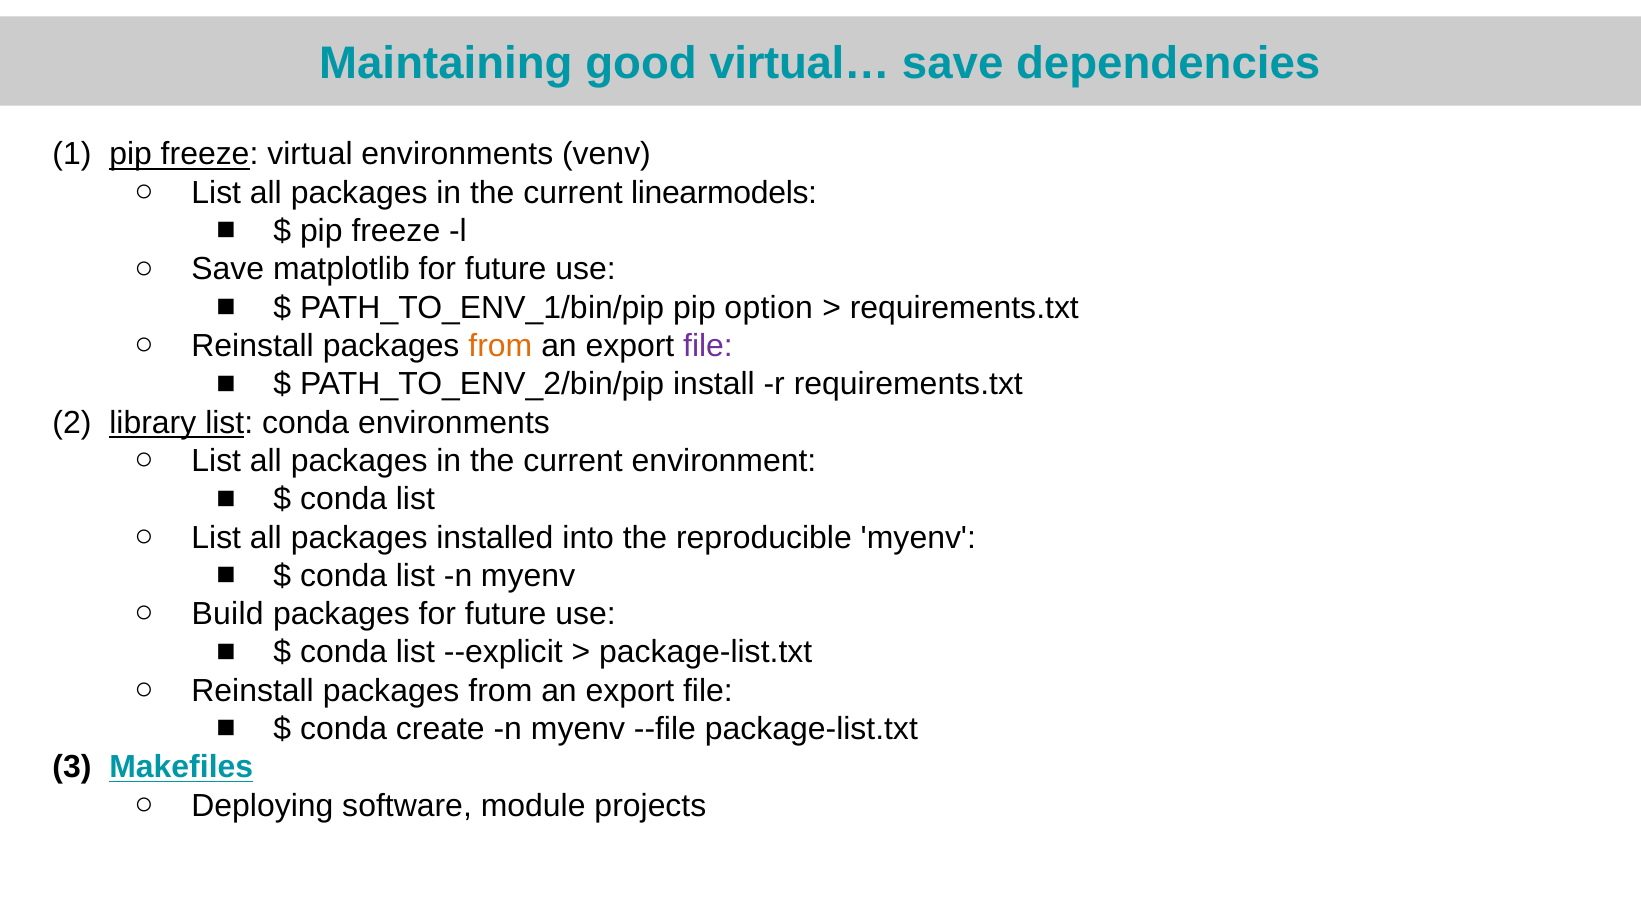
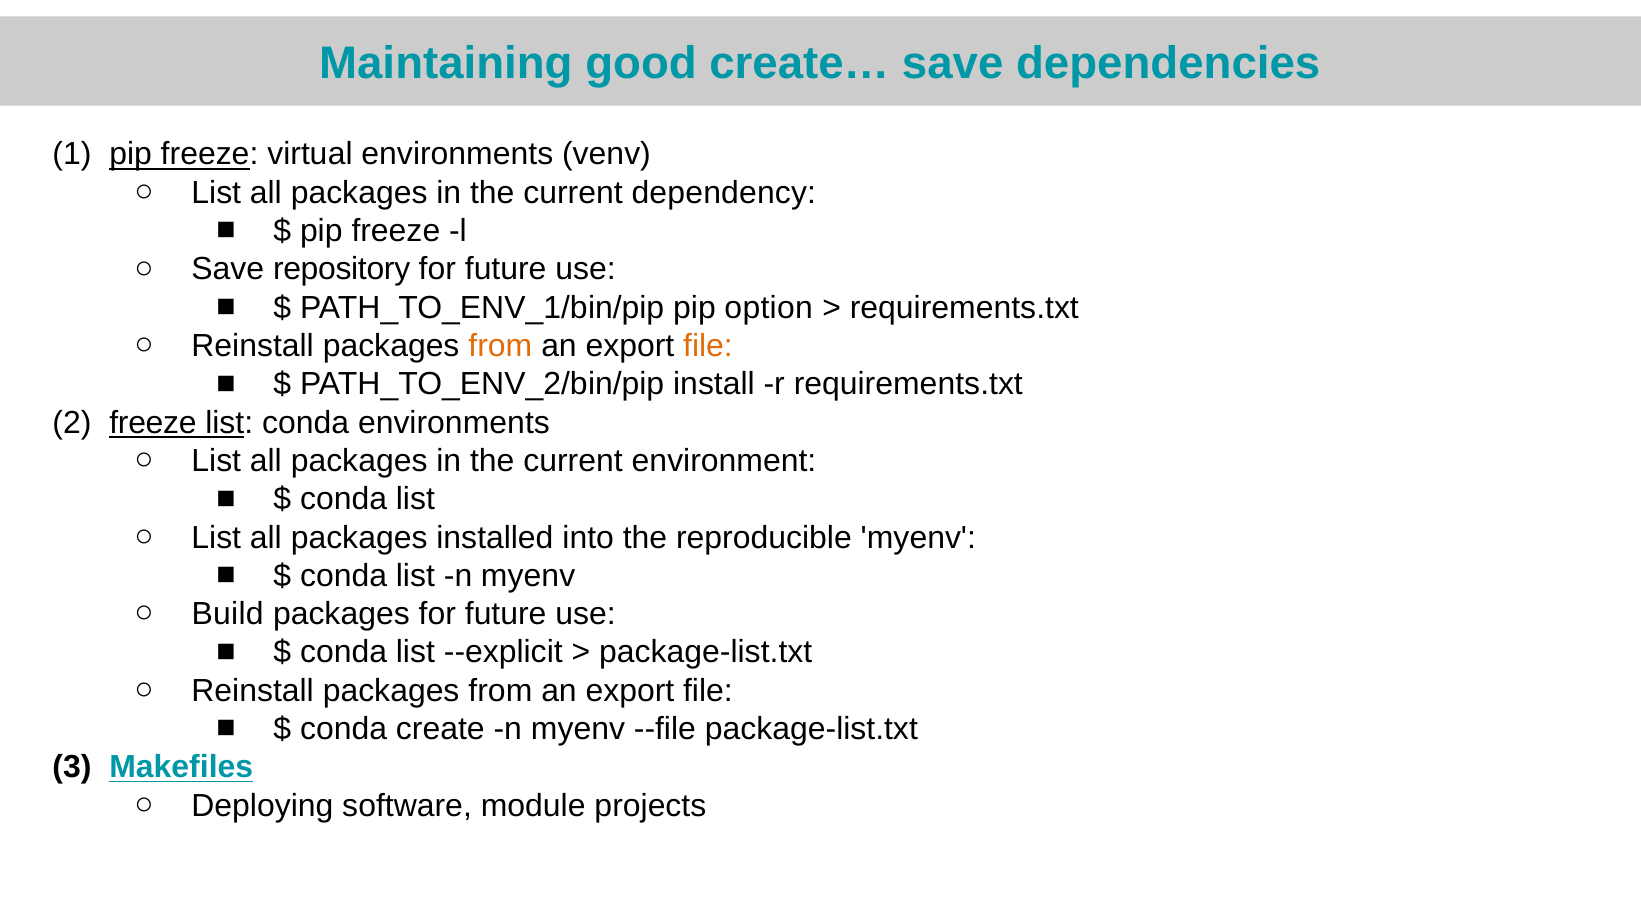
virtual…: virtual… -> create… (799, 63)
linearmodels: linearmodels -> dependency (724, 193)
matplotlib: matplotlib -> repository (342, 269)
file colour: purple -> orange (708, 346)
library: library -> freeze (153, 423)
